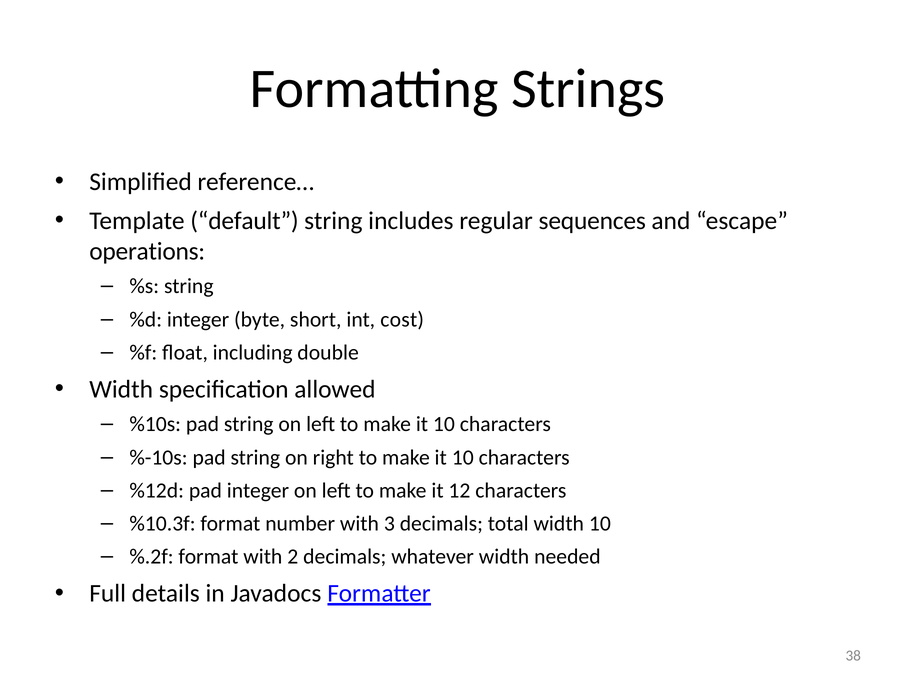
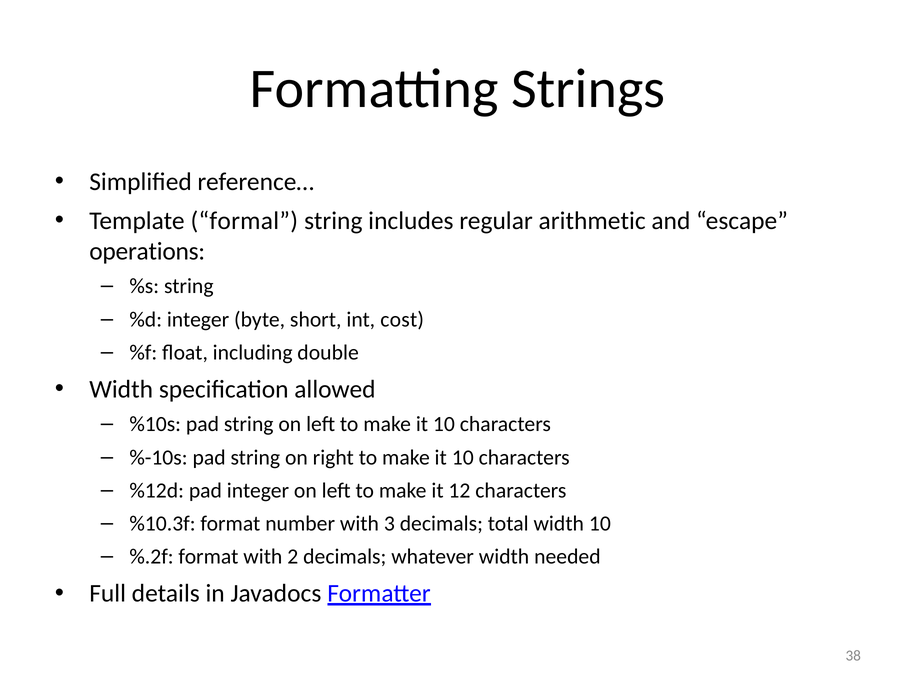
default: default -> formal (244, 221)
sequences: sequences -> arithmetic (592, 221)
